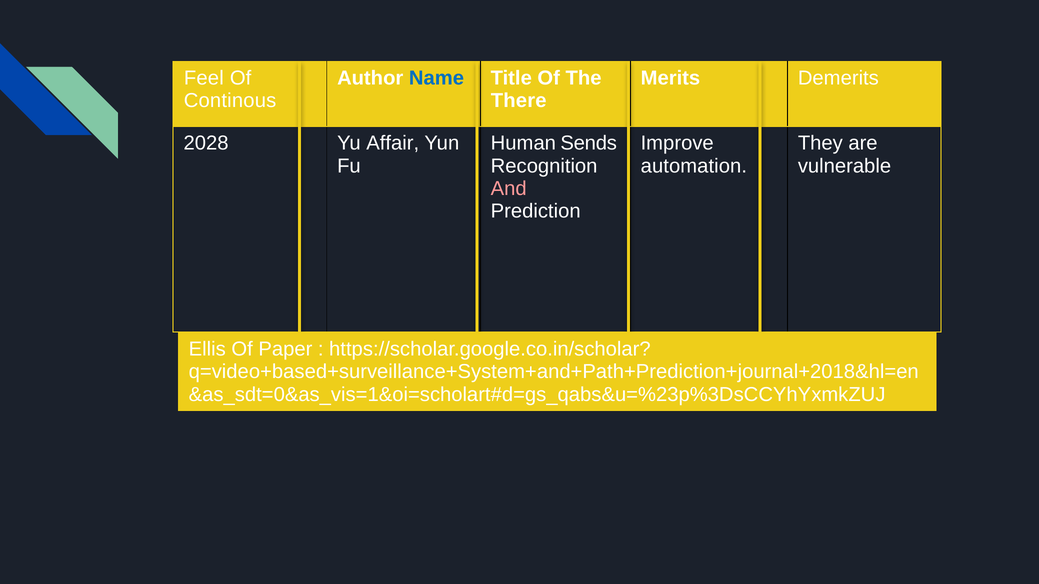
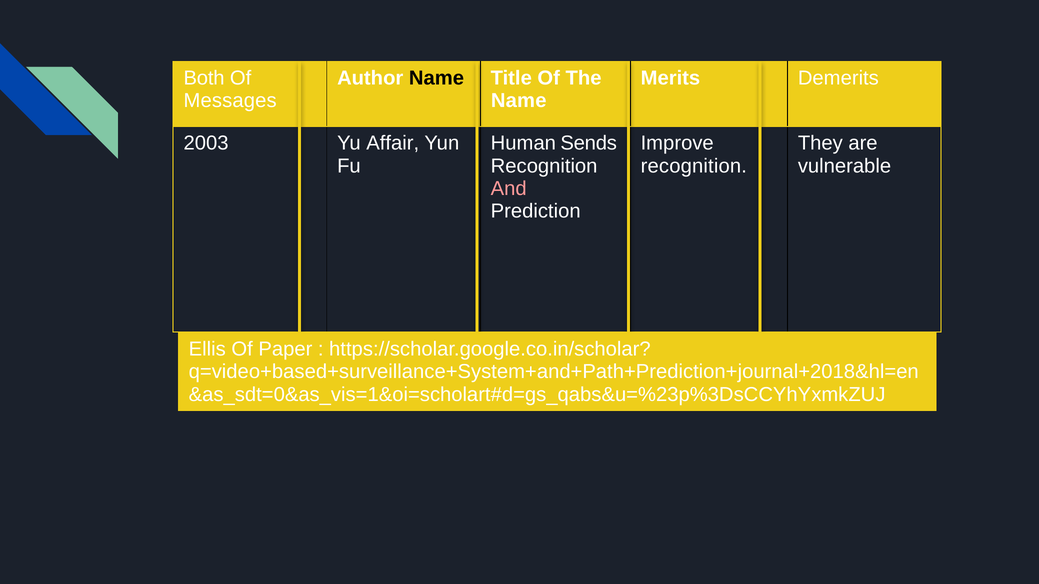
Feel: Feel -> Both (204, 78)
Name colour: blue -> black (437, 78)
Continous: Continous -> Messages (230, 101)
There: There -> Name (519, 101)
2028: 2028 -> 2003 (206, 143)
automation: automation -> recognition (694, 166)
